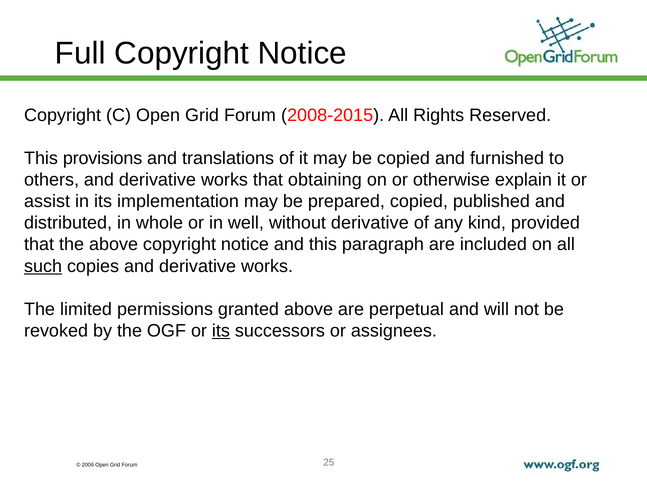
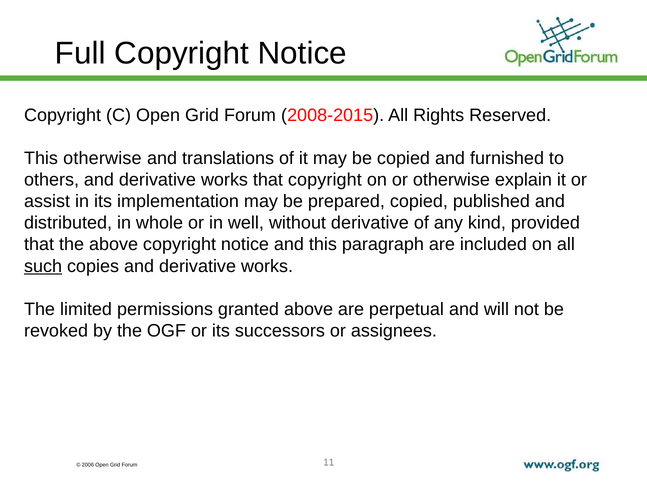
This provisions: provisions -> otherwise (102, 158)
that obtaining: obtaining -> copyright (325, 180)
its underline: present -> none (221, 331)
25: 25 -> 11 (329, 463)
